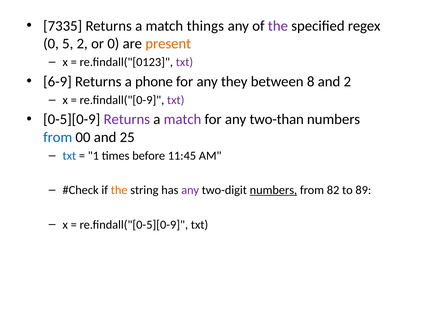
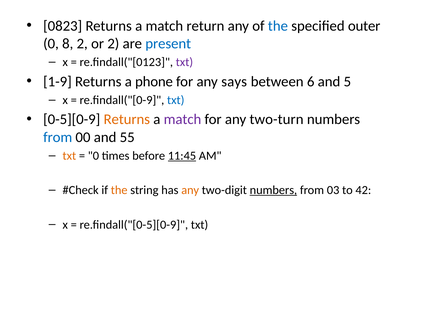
7335: 7335 -> 0823 (63, 26)
things: things -> return (205, 26)
the colour: purple -> blue (278, 26)
regex: regex -> outer (364, 26)
5: 5 -> 8 (68, 44)
or 0: 0 -> 2 (113, 44)
present colour: orange -> blue (168, 44)
6-9: 6-9 -> 1-9 (57, 82)
they: they -> says (234, 82)
8: 8 -> 6 (311, 82)
and 2: 2 -> 5 (347, 82)
txt colour: purple -> blue (176, 100)
Returns colour: purple -> orange (127, 120)
two-than: two-than -> two-turn (277, 120)
25: 25 -> 55 (127, 137)
txt colour: blue -> orange (69, 156)
1: 1 -> 0 (93, 156)
11:45 underline: none -> present (182, 156)
any colour: purple -> orange (190, 190)
82: 82 -> 03 (333, 190)
89: 89 -> 42 (363, 190)
